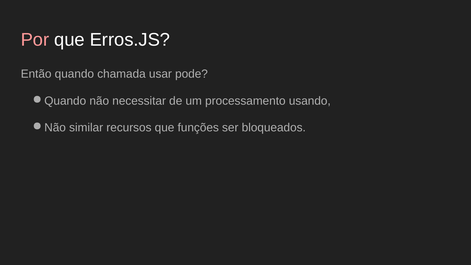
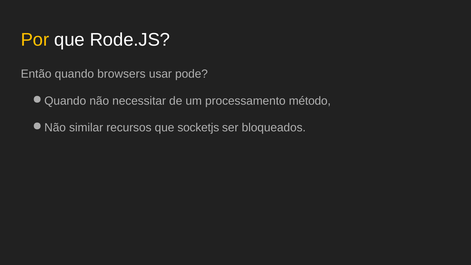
Por colour: pink -> yellow (35, 40)
Erros.JS: Erros.JS -> Rode.JS (130, 40)
chamada: chamada -> browsers (121, 74)
usando: usando -> método (310, 101)
funções: funções -> socketjs (198, 127)
